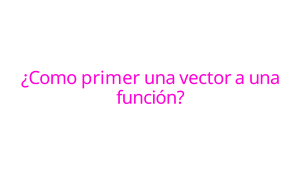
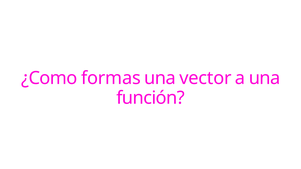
primer: primer -> formas (111, 78)
